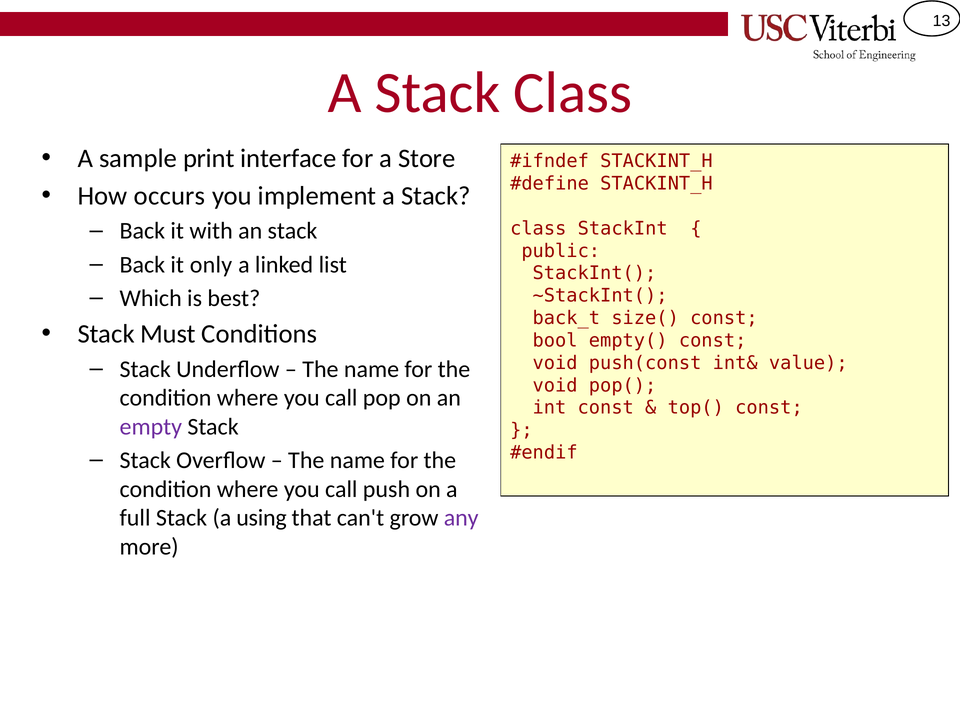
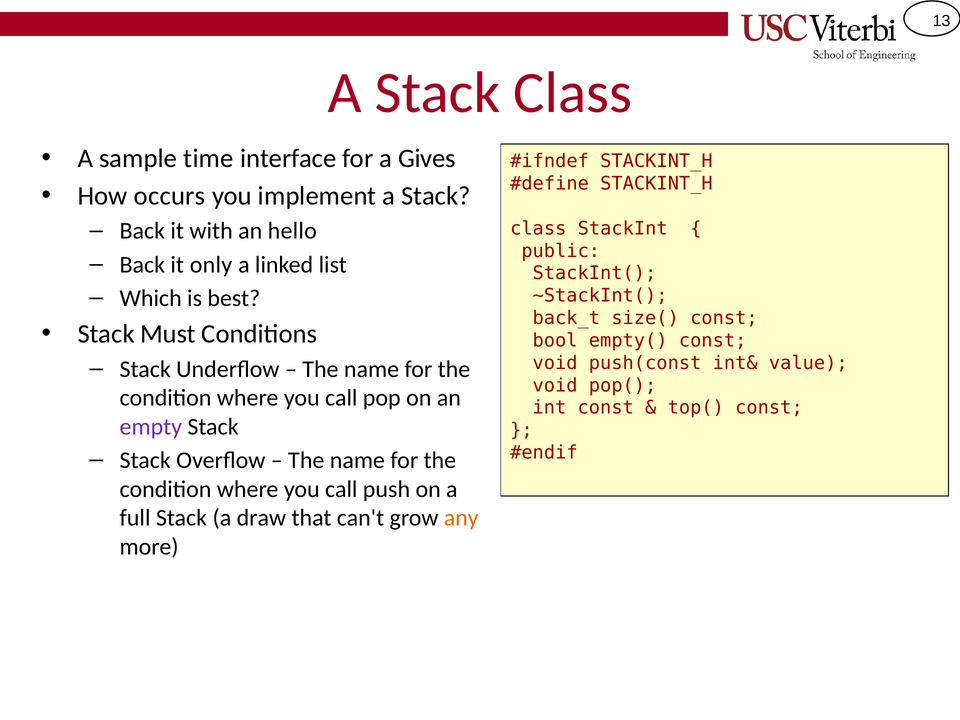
print: print -> time (209, 159)
Store: Store -> Gives (427, 159)
an stack: stack -> hello (292, 231)
using: using -> draw (261, 518)
any colour: purple -> orange (461, 518)
